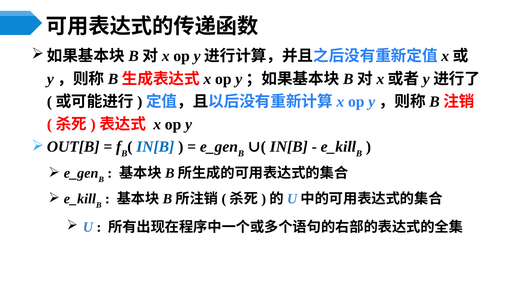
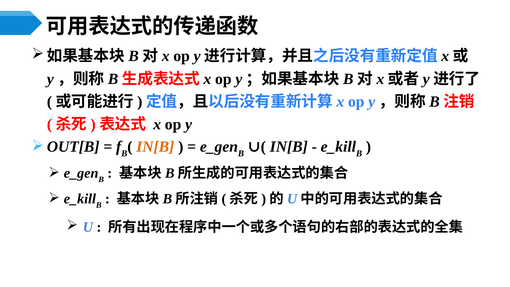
IN[B colour: blue -> orange (155, 147)
